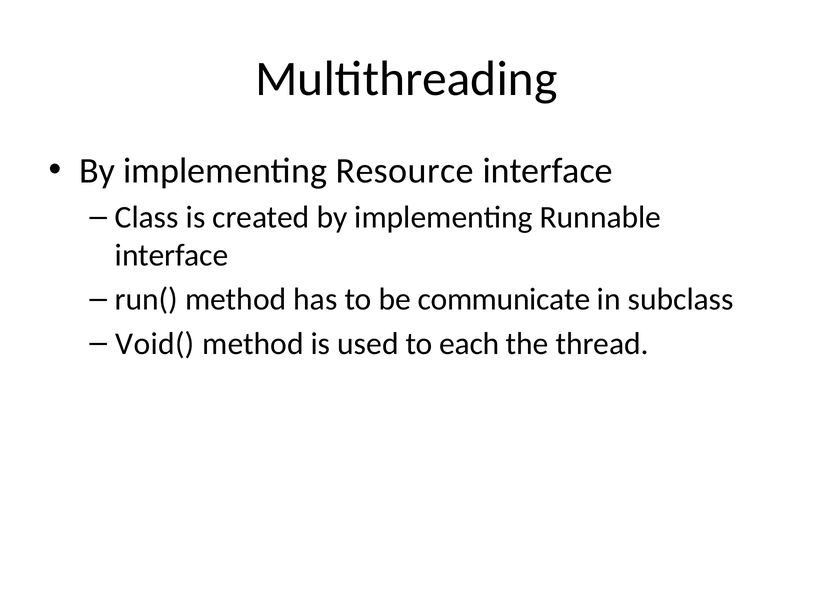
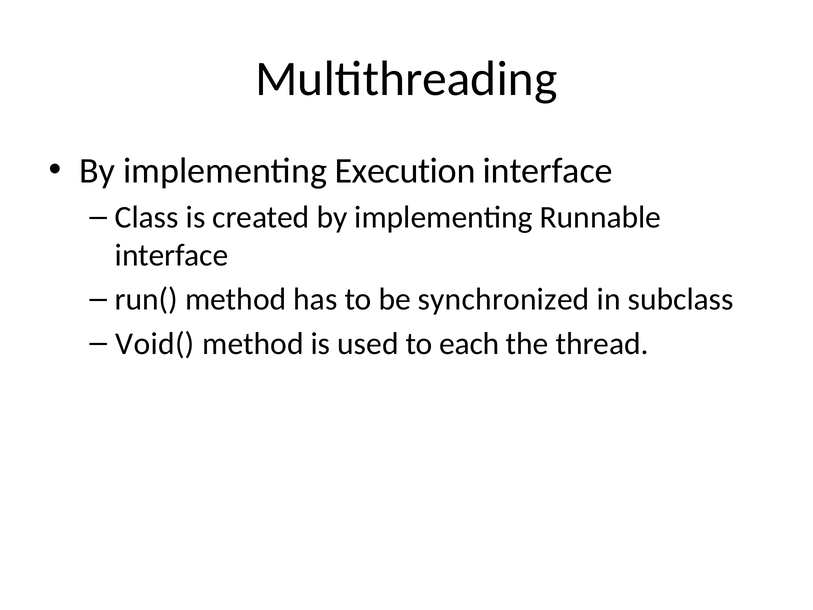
Resource: Resource -> Execution (405, 171)
communicate: communicate -> synchronized (504, 299)
